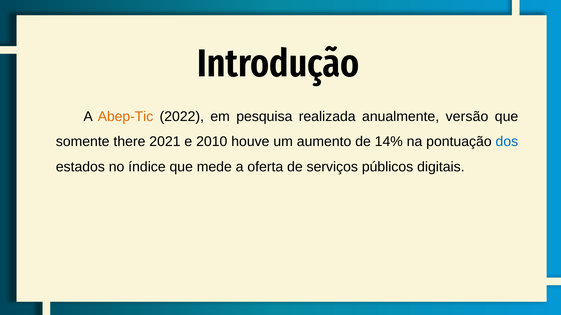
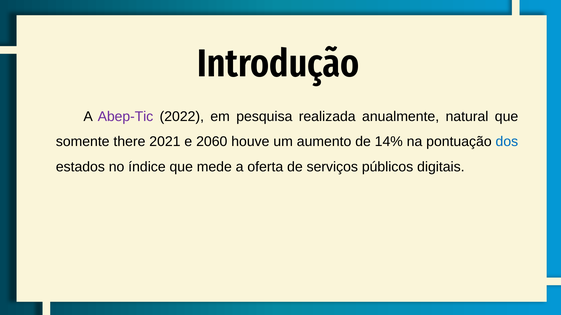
Abep-Tic colour: orange -> purple (125, 117)
versão: versão -> natural (467, 117)
2010: 2010 -> 2060 (212, 142)
